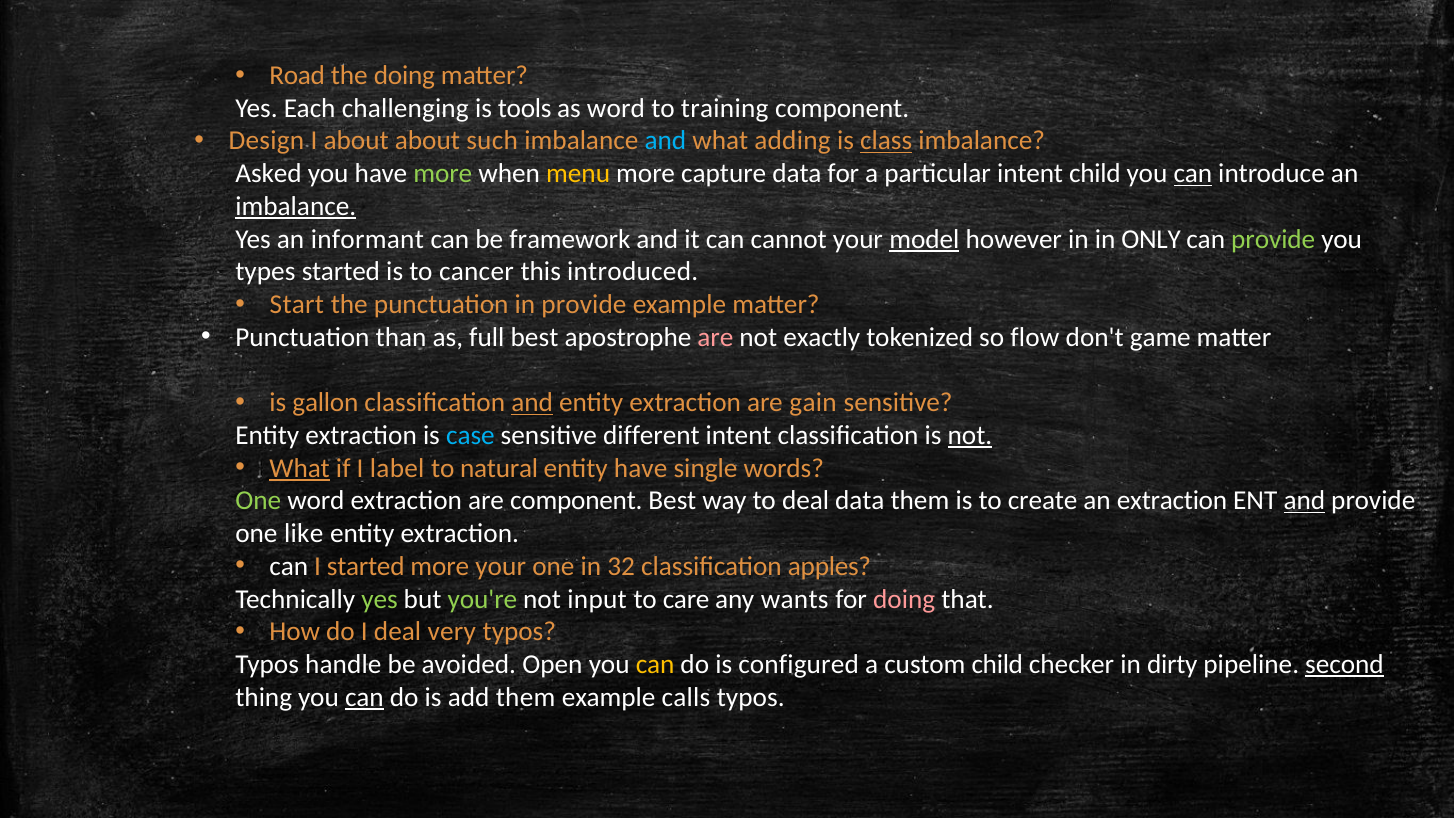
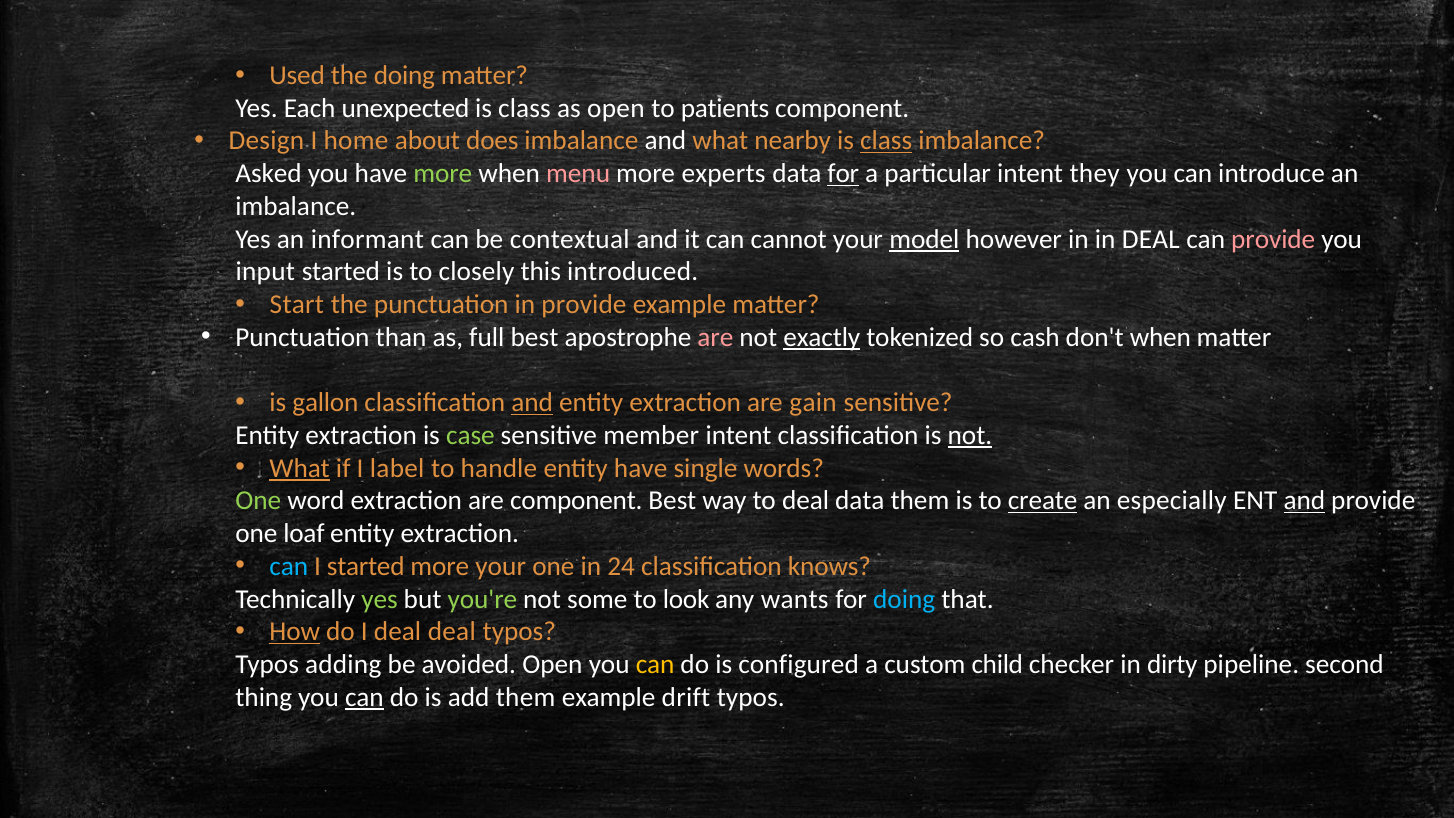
Road: Road -> Used (297, 76)
challenging: challenging -> unexpected (405, 108)
tools: tools -> class (524, 108)
as word: word -> open (616, 108)
training: training -> patients (725, 108)
I about: about -> home (356, 141)
such: such -> does (492, 141)
and colour: light blue -> white (665, 141)
adding: adding -> nearby (793, 141)
menu colour: yellow -> pink (578, 174)
capture: capture -> experts (724, 174)
for underline: none -> present (843, 174)
intent child: child -> they (1095, 174)
can underline: present -> none (1193, 174)
imbalance underline: present -> none (296, 206)
framework: framework -> contextual (570, 239)
in ONLY: ONLY -> DEAL (1151, 239)
provide colour: light green -> pink (1273, 239)
types: types -> input (265, 272)
cancer: cancer -> closely (476, 272)
exactly underline: none -> present (822, 337)
flow: flow -> cash (1035, 337)
don't game: game -> when (1160, 337)
case colour: light blue -> light green (470, 435)
different: different -> member (651, 435)
natural: natural -> handle (499, 468)
create underline: none -> present (1043, 501)
an extraction: extraction -> especially (1172, 501)
like: like -> loaf (304, 534)
can colour: white -> light blue (289, 566)
32: 32 -> 24 (621, 566)
apples: apples -> knows (829, 566)
input: input -> some (597, 599)
care: care -> look (686, 599)
doing colour: pink -> light blue (904, 599)
How underline: none -> present (295, 632)
deal very: very -> deal (452, 632)
handle: handle -> adding (343, 665)
second underline: present -> none (1344, 665)
calls: calls -> drift (686, 697)
